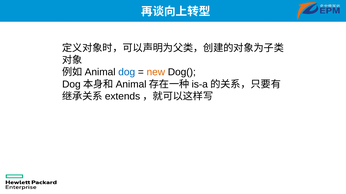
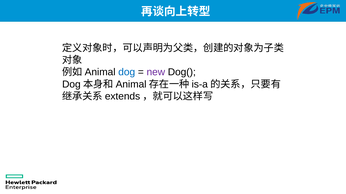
new colour: orange -> purple (156, 72)
